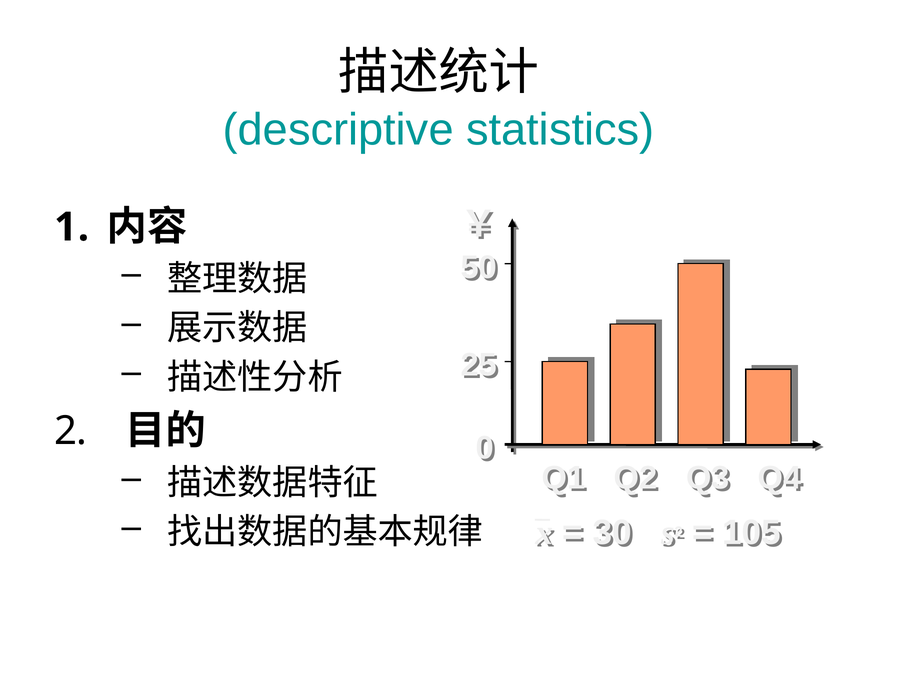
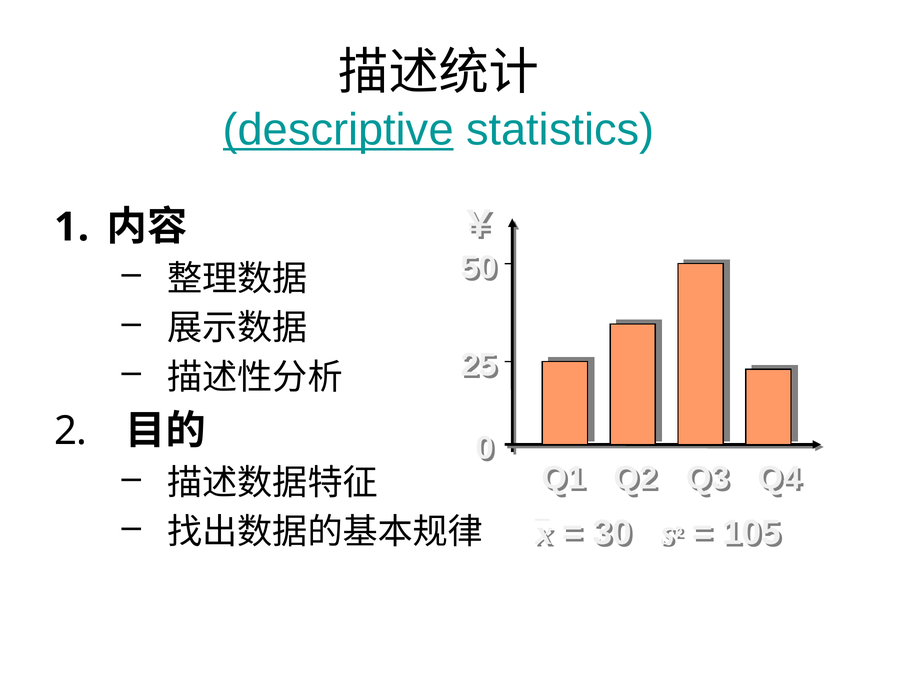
descriptive underline: none -> present (338, 130)
